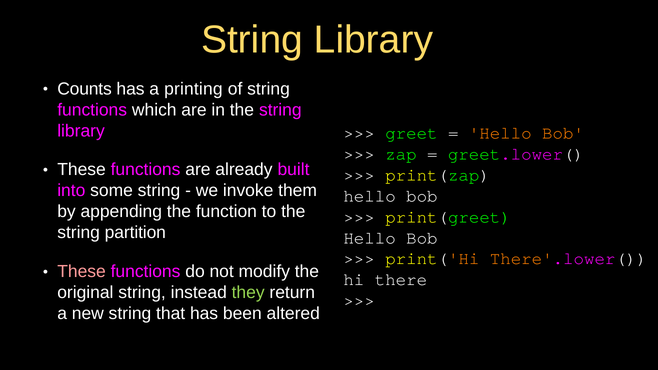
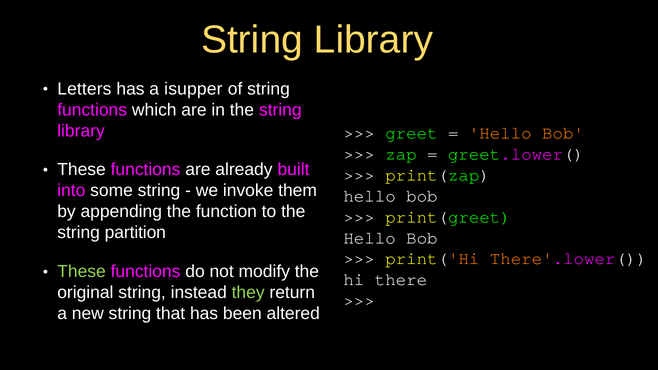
Counts: Counts -> Letters (84, 89)
printing: printing -> isupper (193, 89)
These colour: pink -> light green (82, 272)
